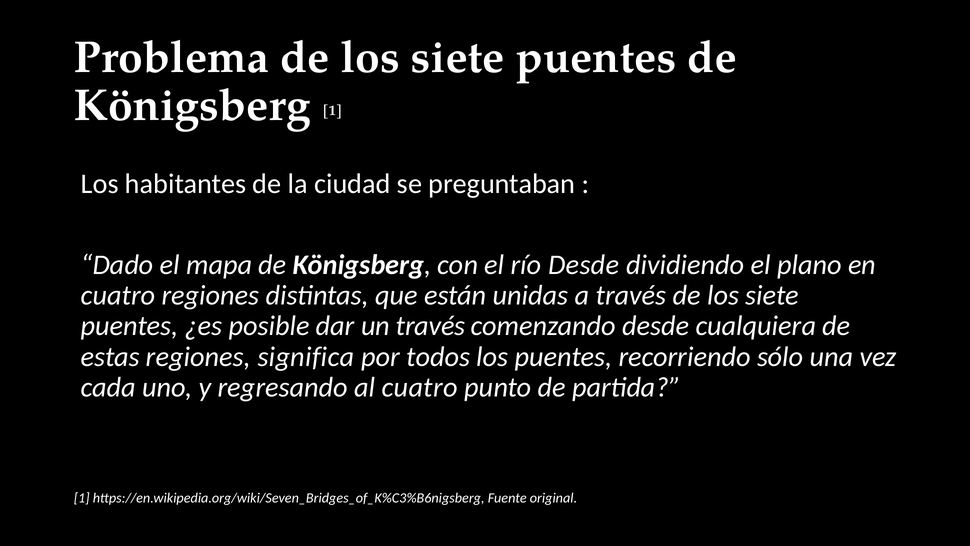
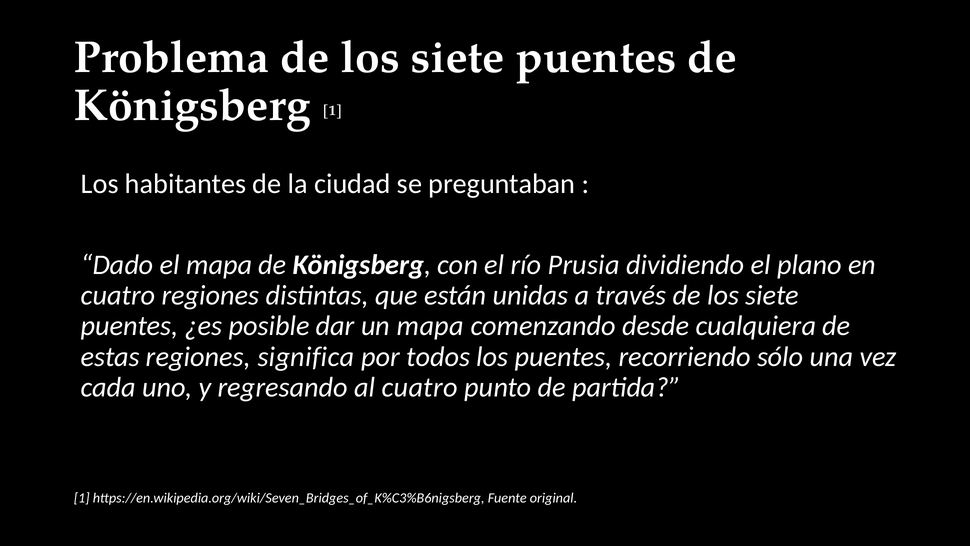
río Desde: Desde -> Prusia (584, 265)
un través: través -> mapa (430, 326)
